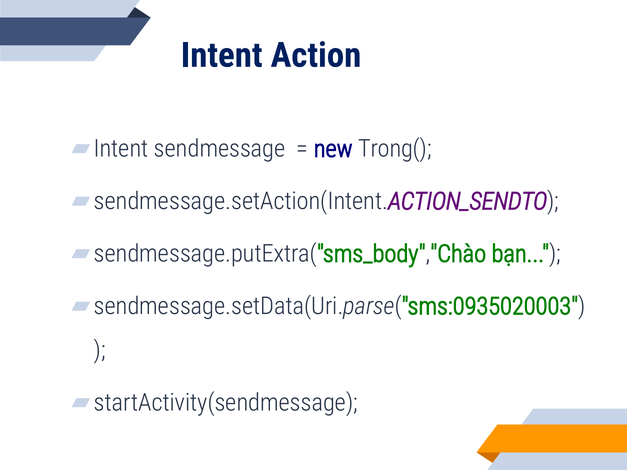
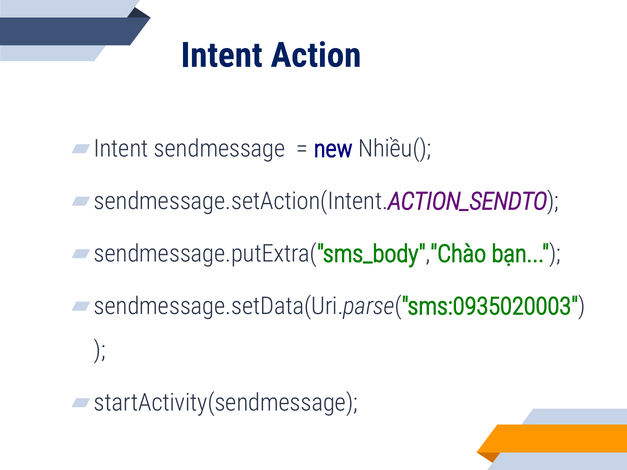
Trong(: Trong( -> Nhiều( (395, 149)
